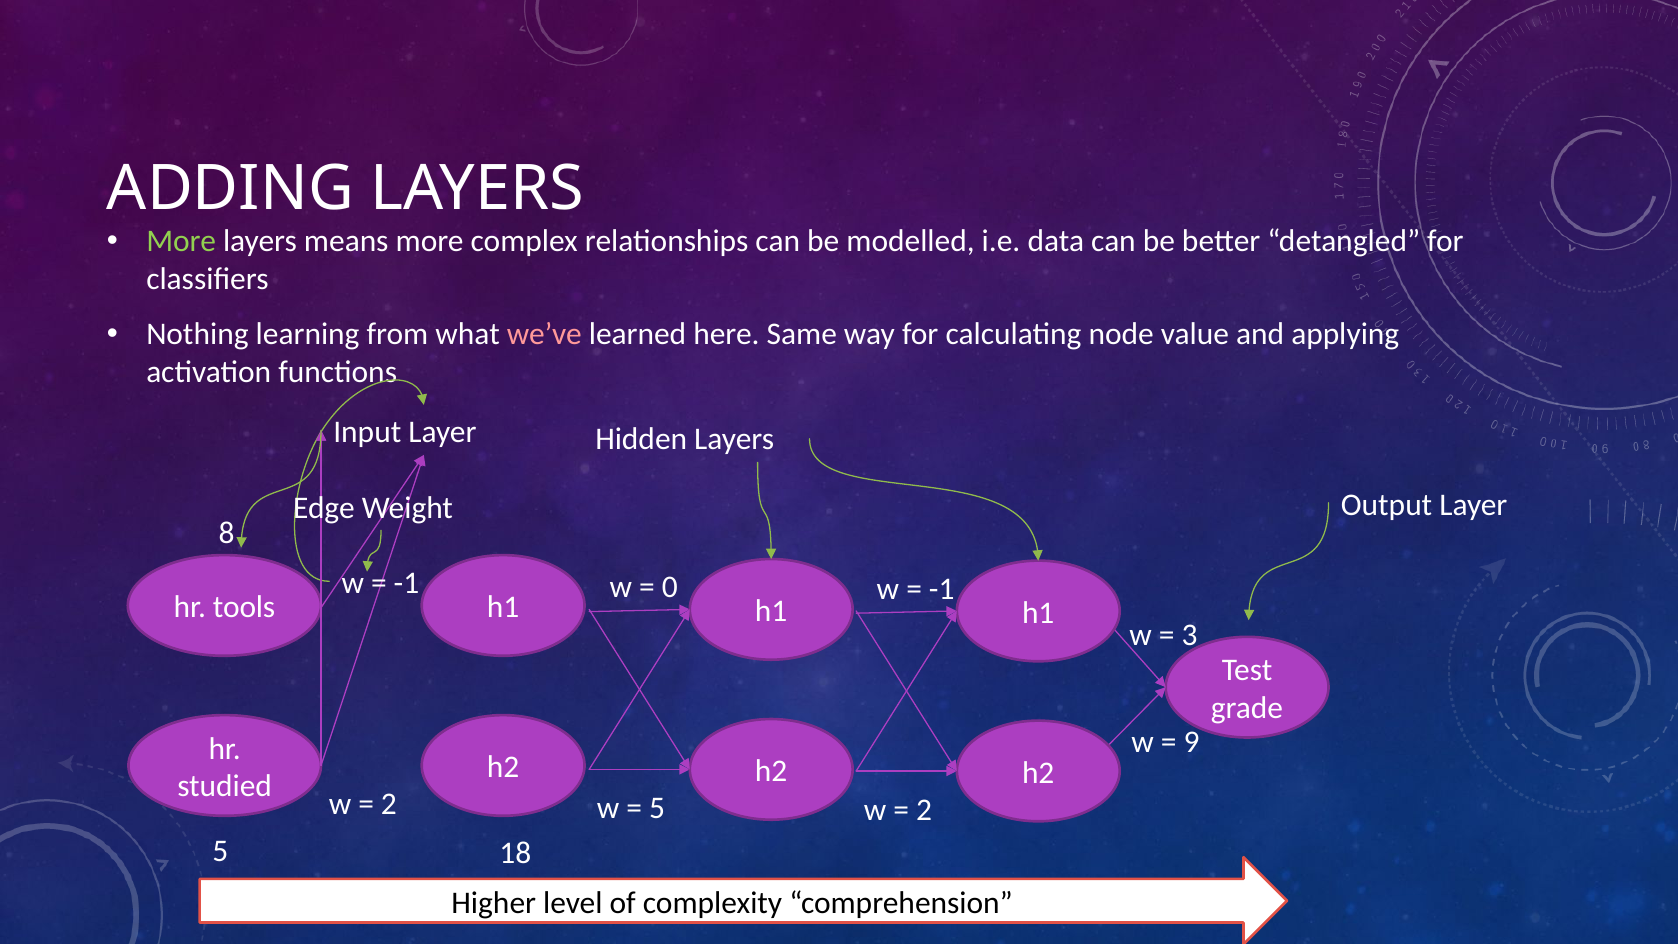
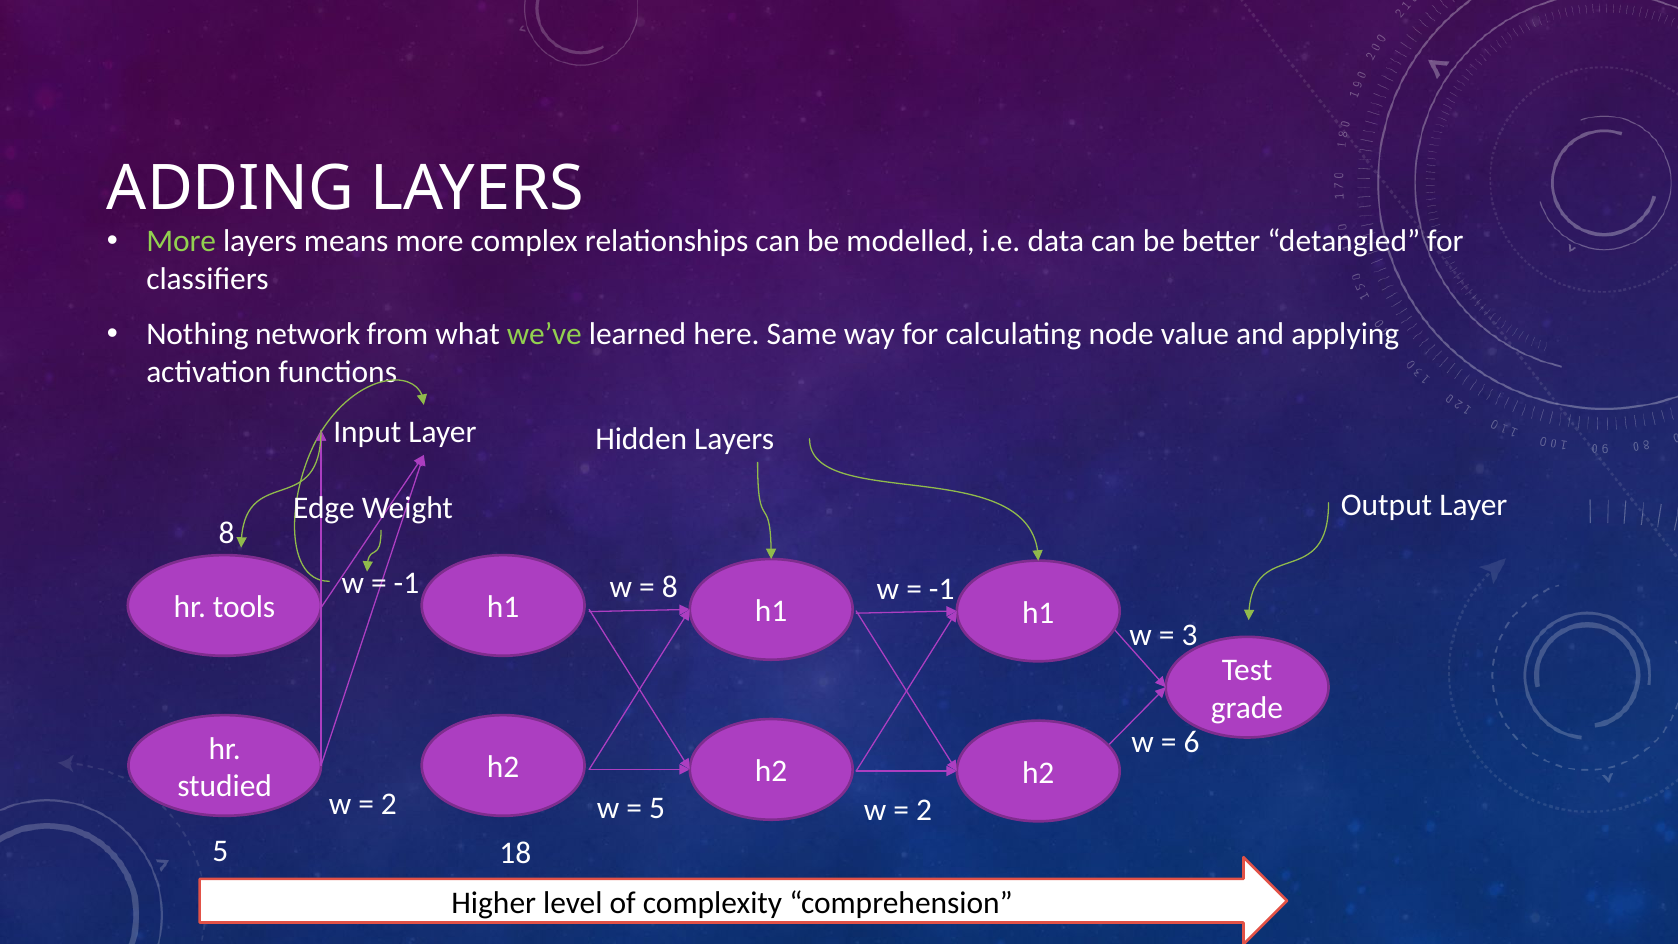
learning: learning -> network (308, 335)
we’ve colour: pink -> light green (544, 335)
0: 0 -> 8 (670, 587)
9: 9 -> 6 (1192, 742)
